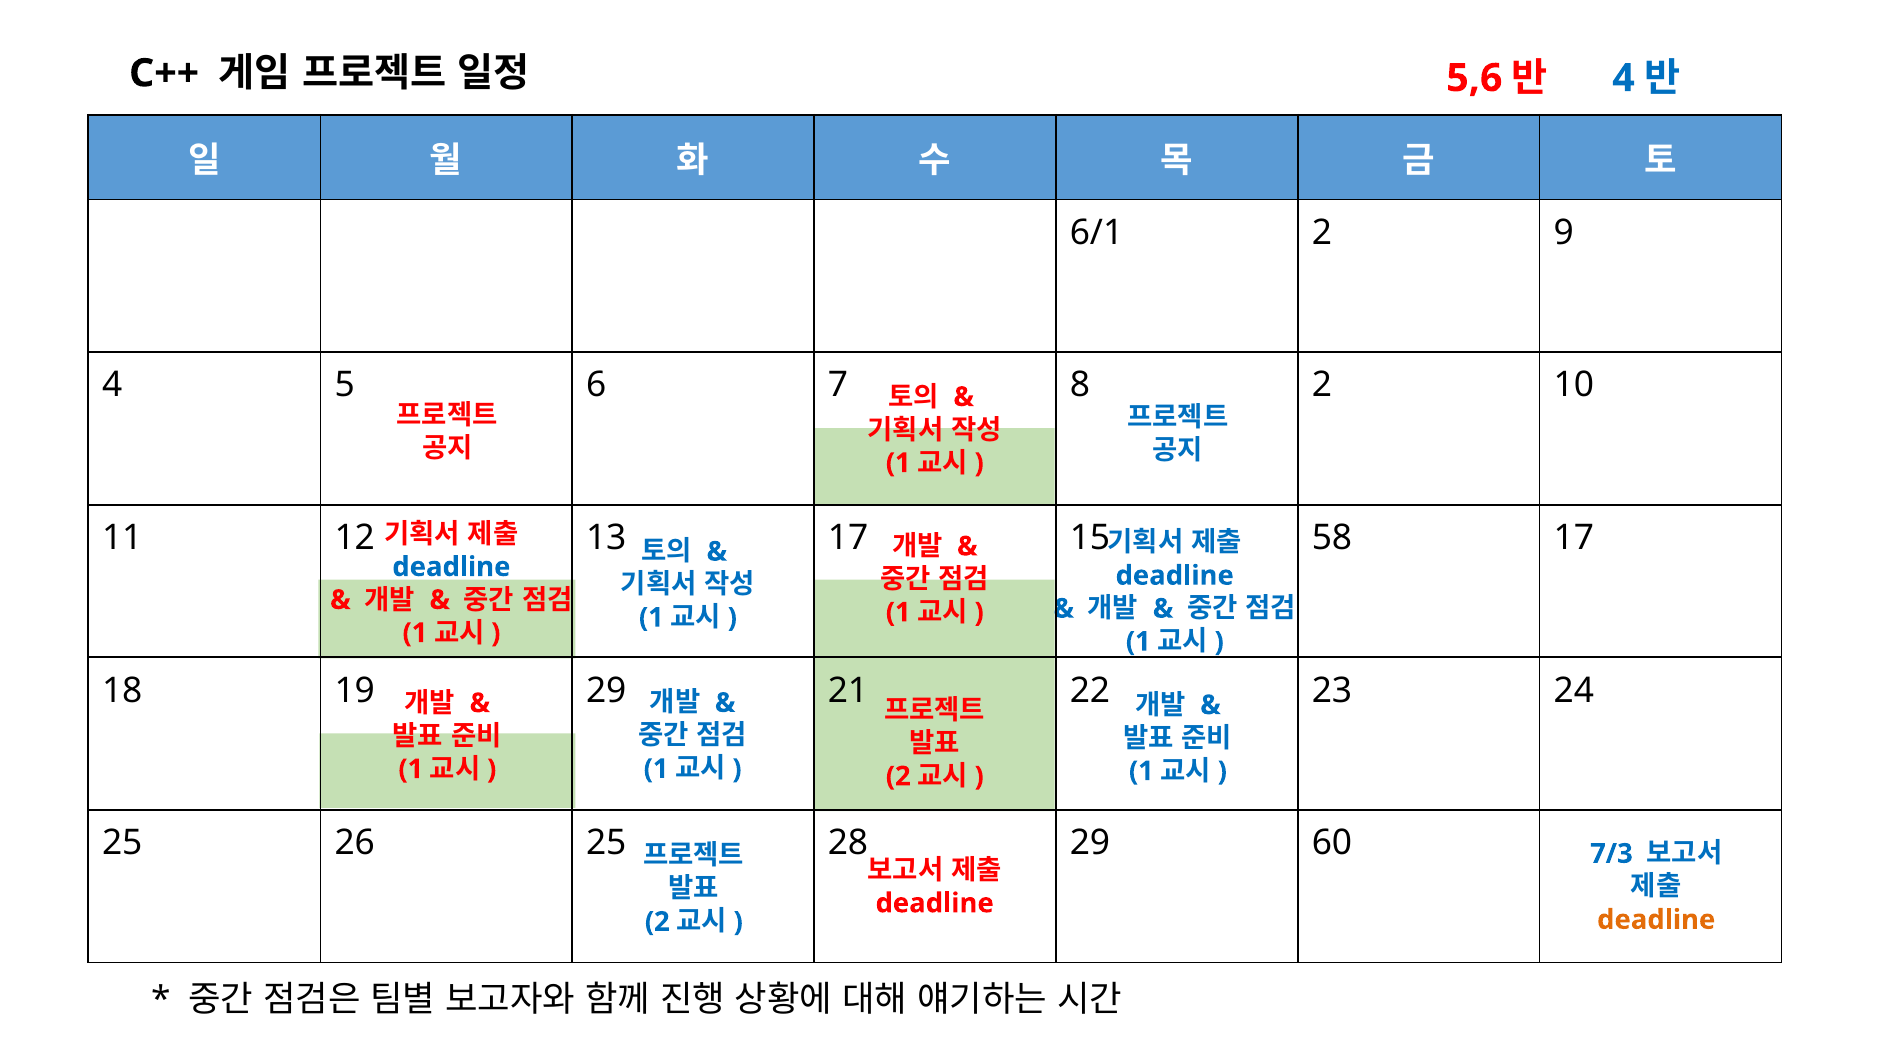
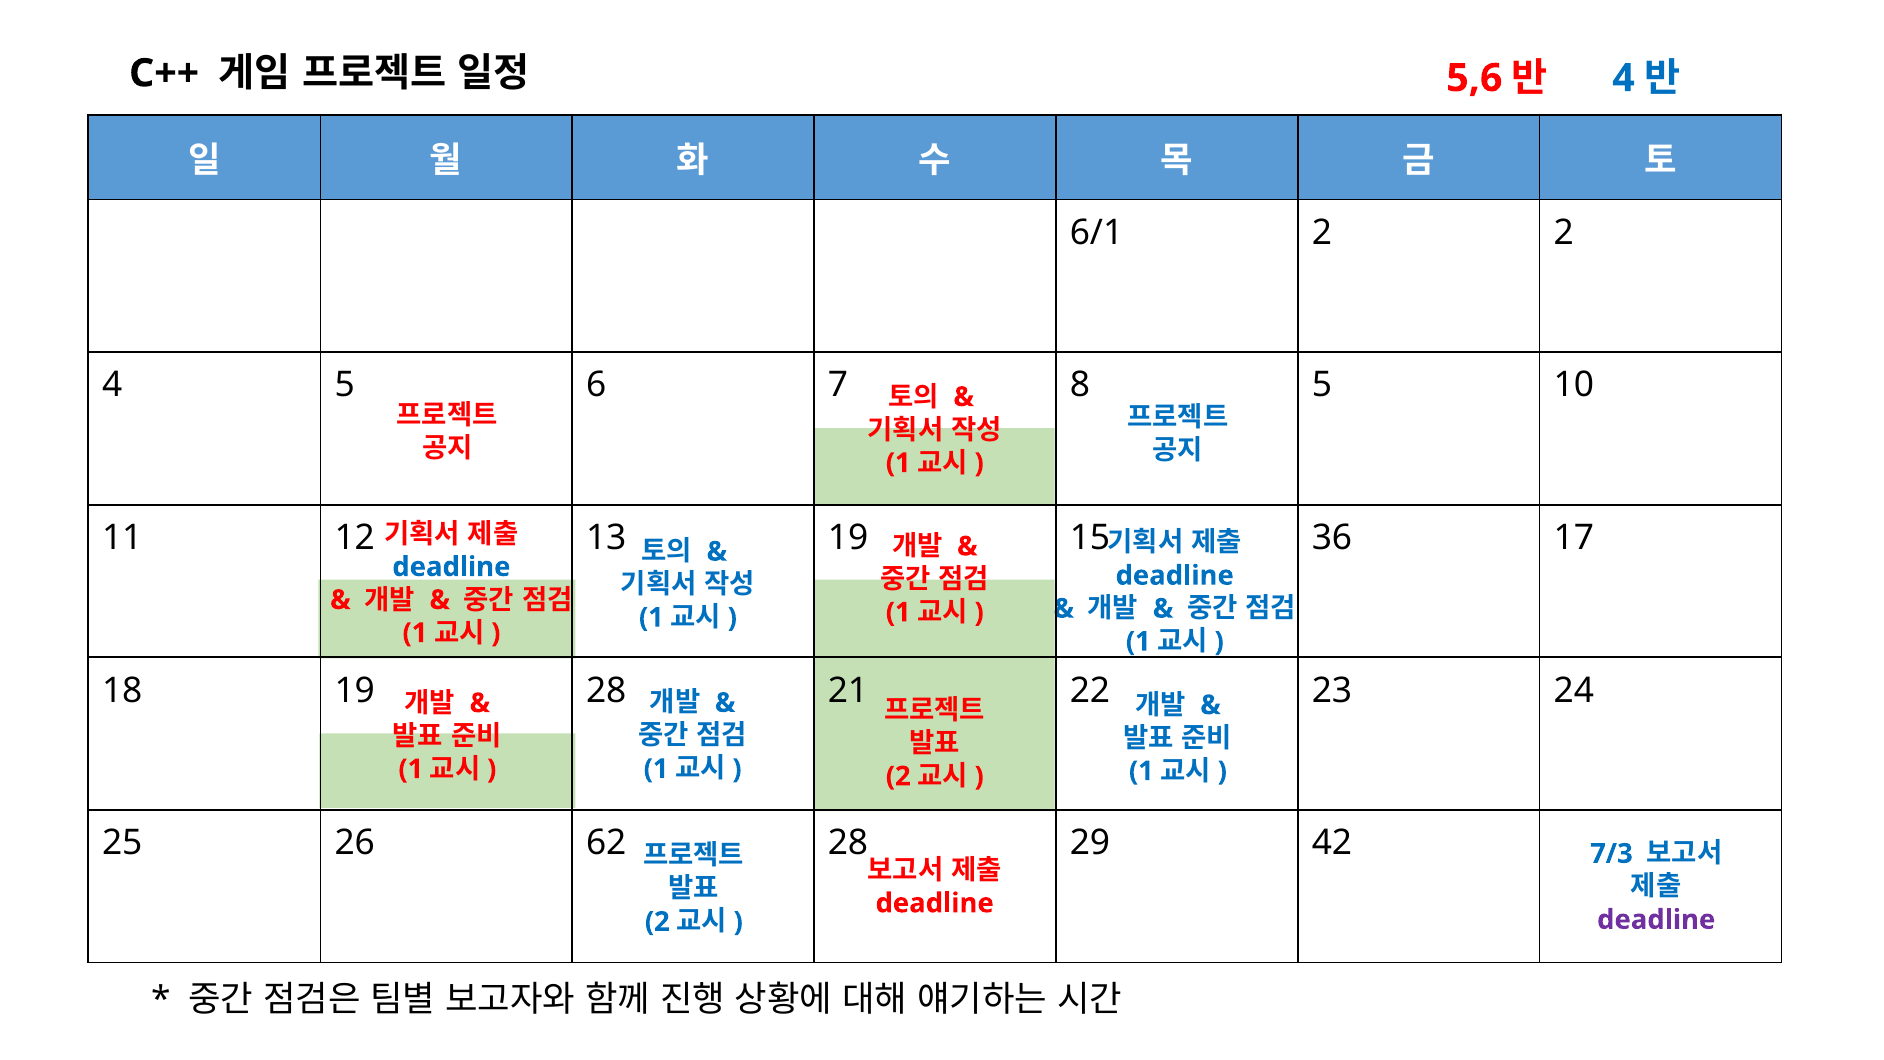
2 9: 9 -> 2 (1564, 232)
8 2: 2 -> 5 (1322, 385)
13 17: 17 -> 19 (848, 538)
58: 58 -> 36 (1332, 538)
19 29: 29 -> 28 (606, 690)
26 25: 25 -> 62 (606, 843)
60: 60 -> 42 (1332, 843)
deadline colour: orange -> purple (1656, 919)
